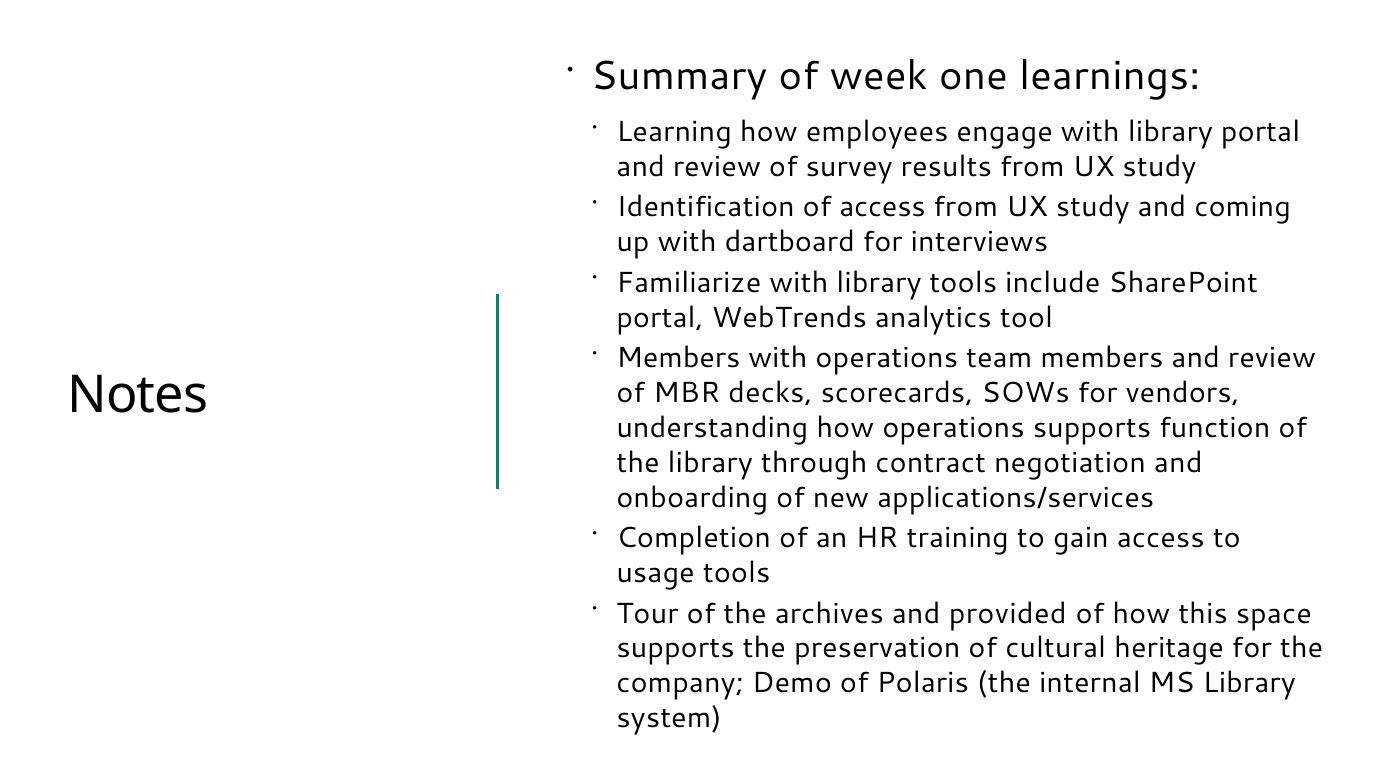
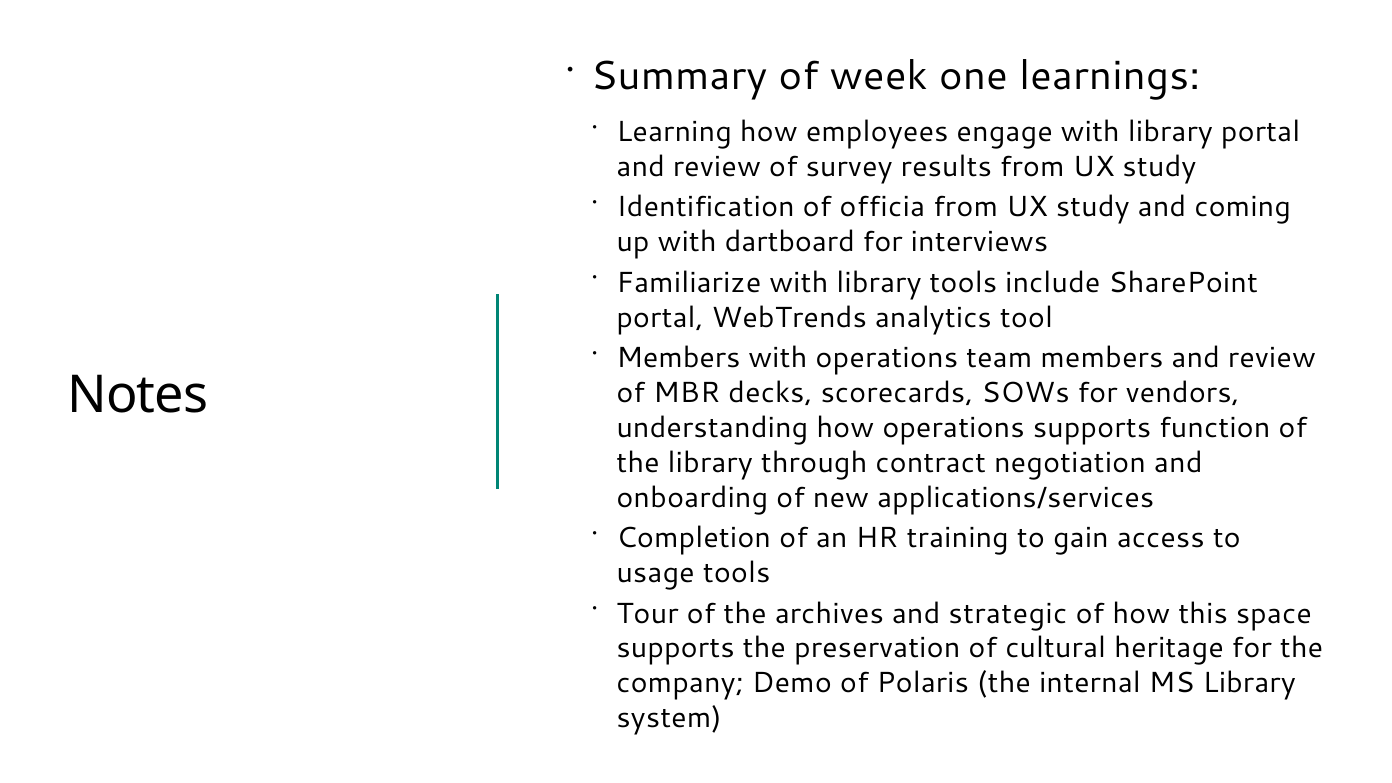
of access: access -> officia (882, 207)
provided: provided -> strategic (1008, 613)
